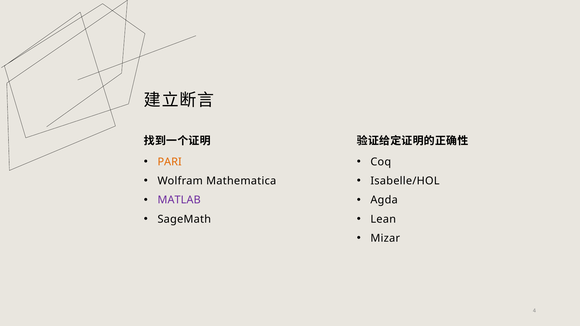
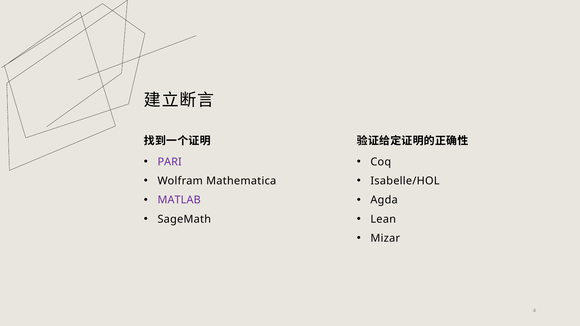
PARI colour: orange -> purple (170, 162)
